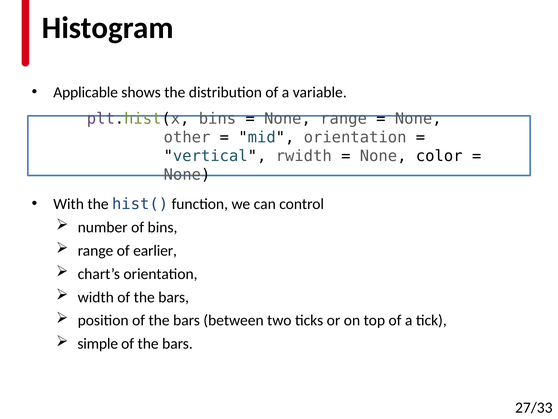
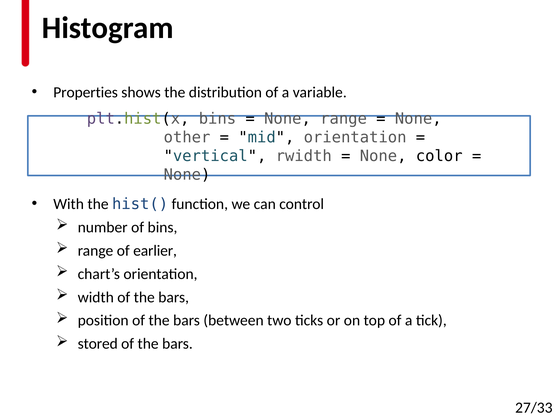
Applicable: Applicable -> Properties (86, 92)
simple: simple -> stored (98, 343)
